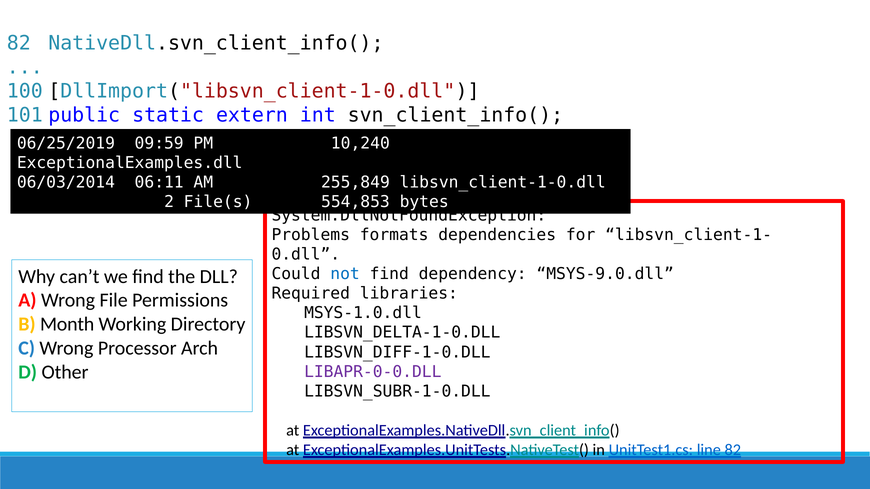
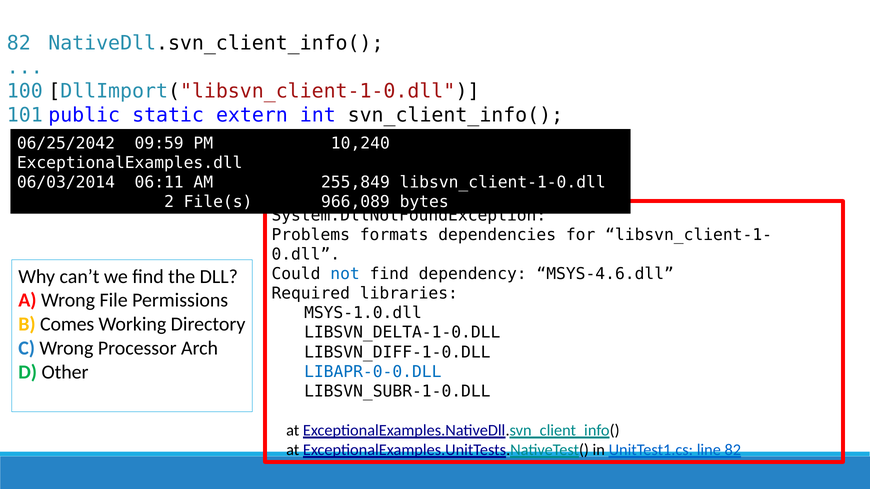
06/25/2019: 06/25/2019 -> 06/25/2042 (66, 143)
554,853: 554,853 -> 966,089 (355, 202)
MSYS-9.0.dll: MSYS-9.0.dll -> MSYS-4.6.dll (605, 274)
Month: Month -> Comes (67, 324)
LIBAPR-0-0.DLL colour: purple -> blue (373, 372)
